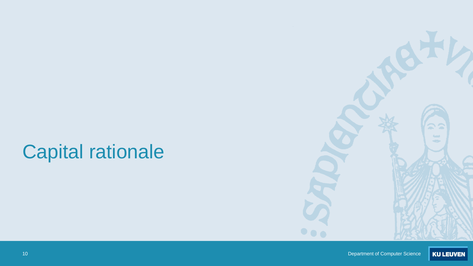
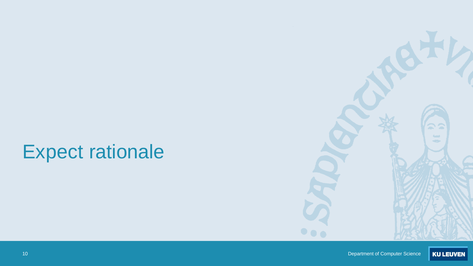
Capital: Capital -> Expect (53, 152)
